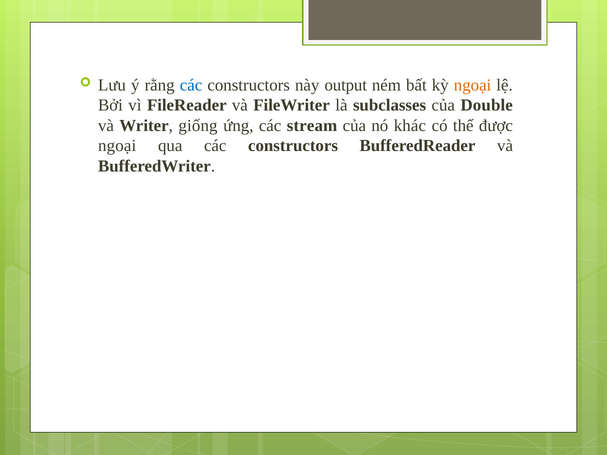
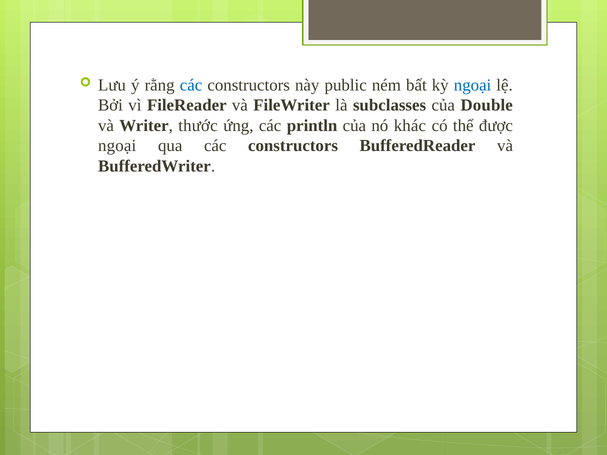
output: output -> public (346, 85)
ngoại colour: orange -> blue (473, 85)
giống: giống -> thước (198, 126)
stream: stream -> println (312, 126)
